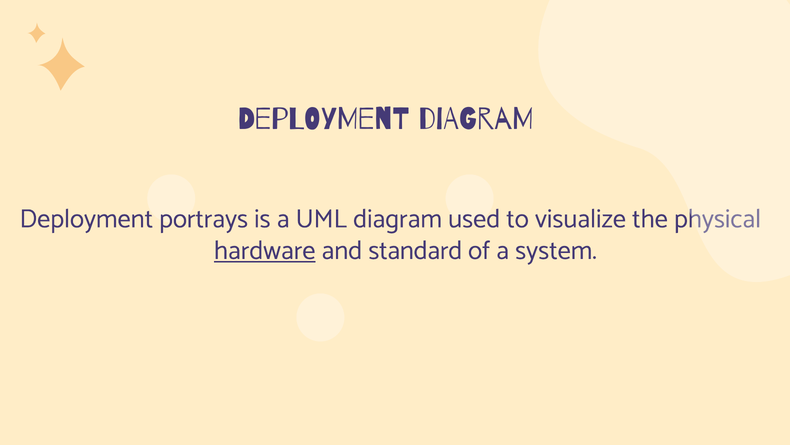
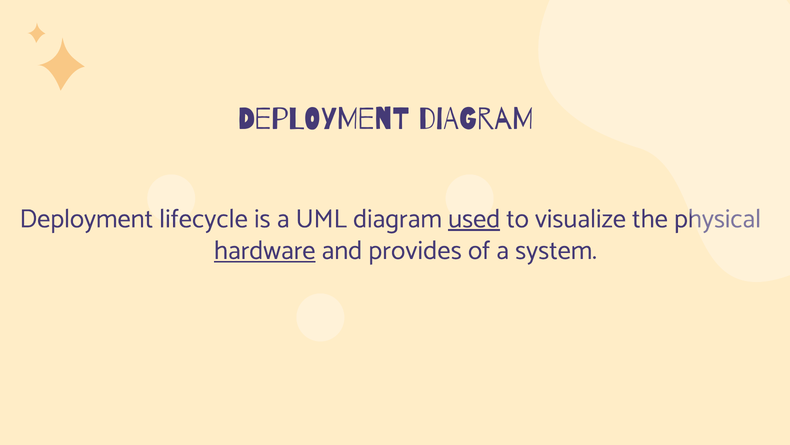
portrays: portrays -> lifecycle (204, 218)
used underline: none -> present (474, 218)
standard: standard -> provides (415, 250)
